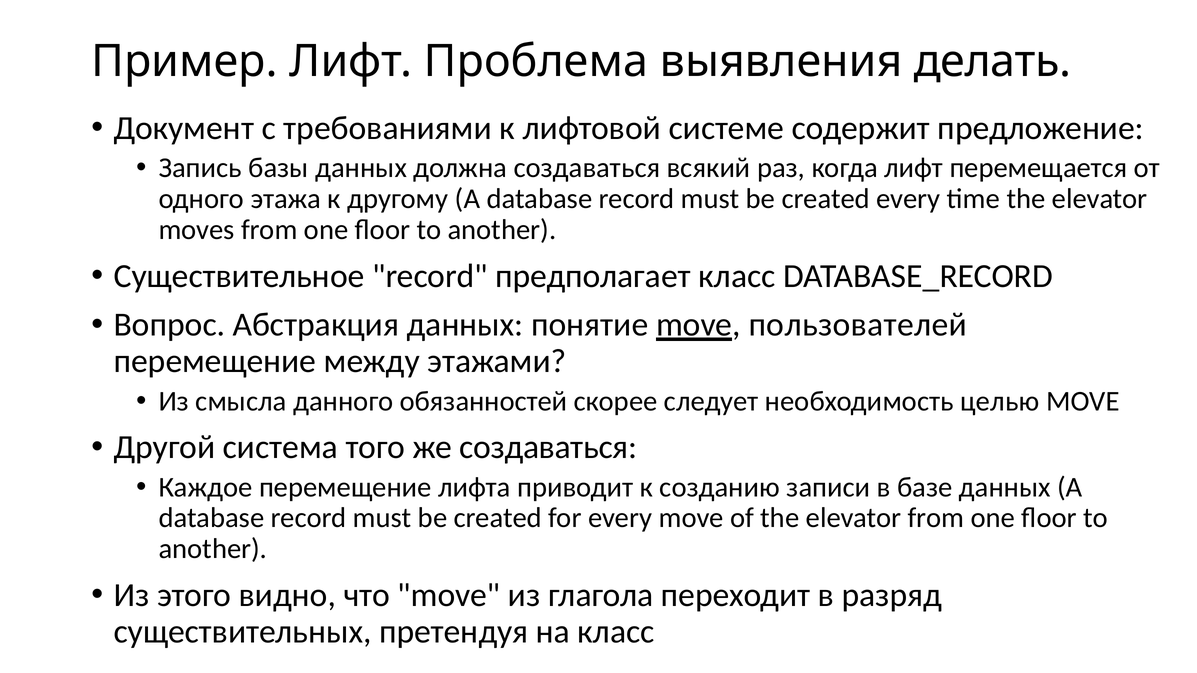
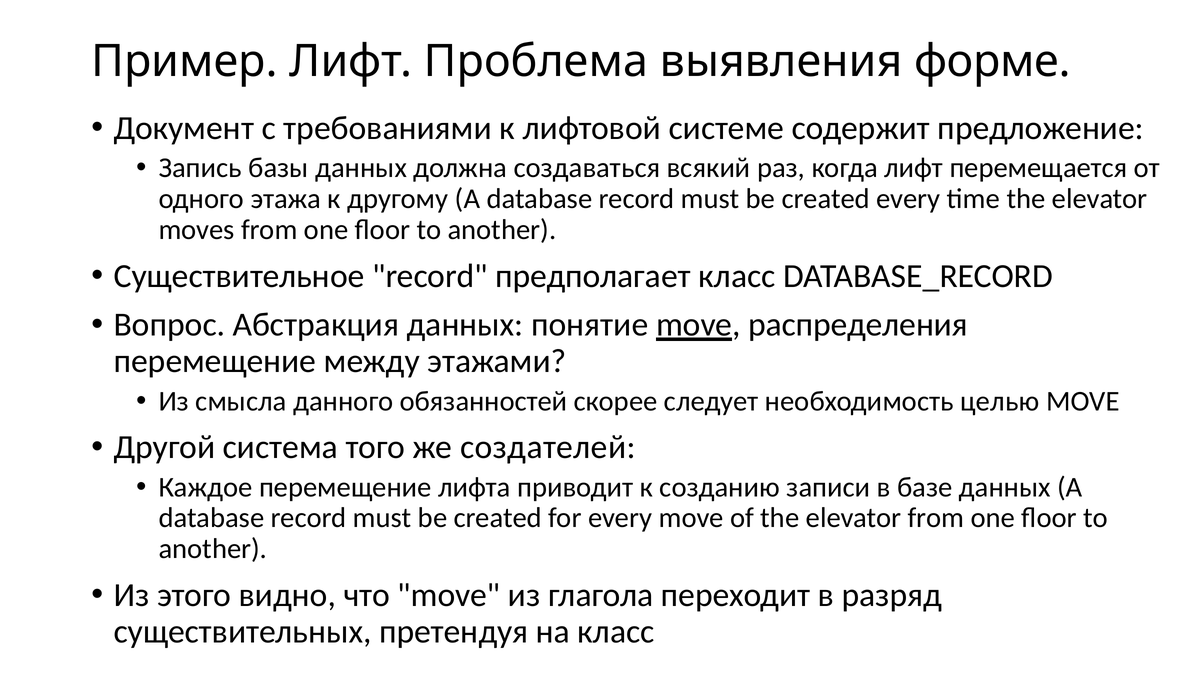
делать: делать -> форме (992, 61)
пользователей: пользователей -> распределения (858, 325)
же создаваться: создаваться -> создателей (548, 447)
